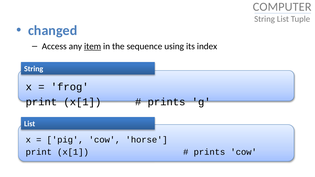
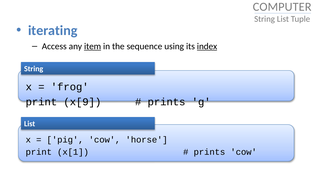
changed: changed -> iterating (53, 31)
index underline: none -> present (207, 46)
x[1: x[1 -> x[9 (82, 102)
